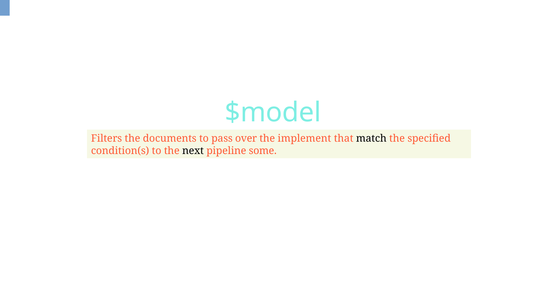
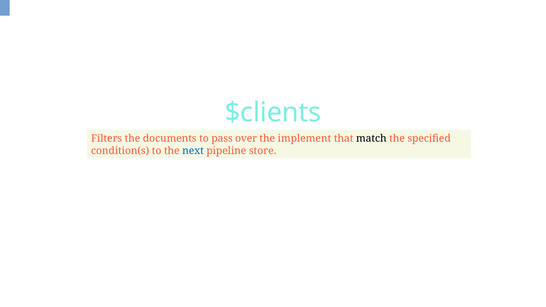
$model: $model -> $clients (273, 112)
next colour: black -> blue (193, 151)
some: some -> store (263, 151)
